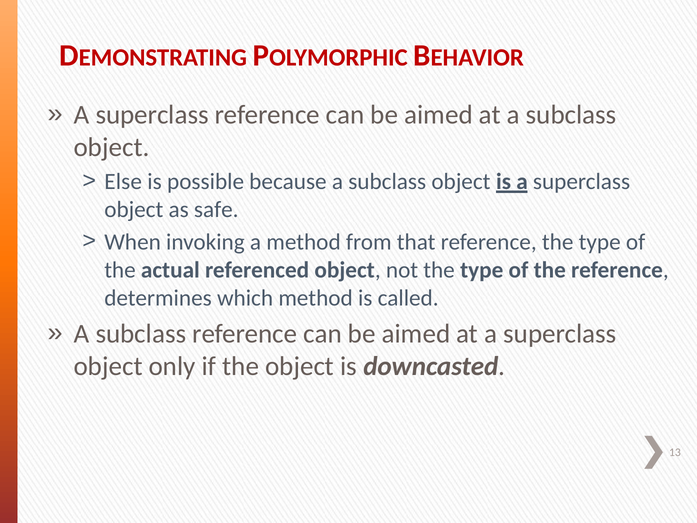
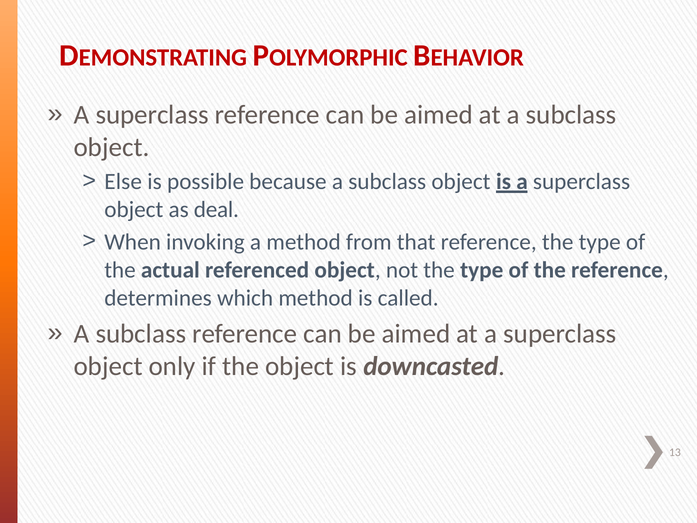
safe: safe -> deal (216, 209)
